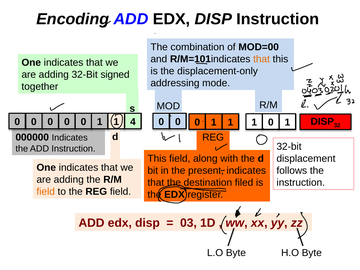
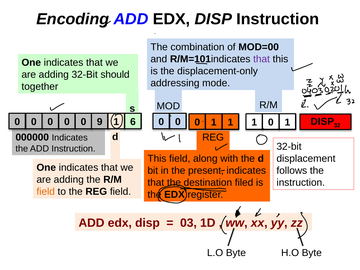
that colour: orange -> purple (262, 59)
signed: signed -> should (115, 74)
0 0 1: 1 -> 9 (100, 122)
4: 4 -> 6 (133, 122)
